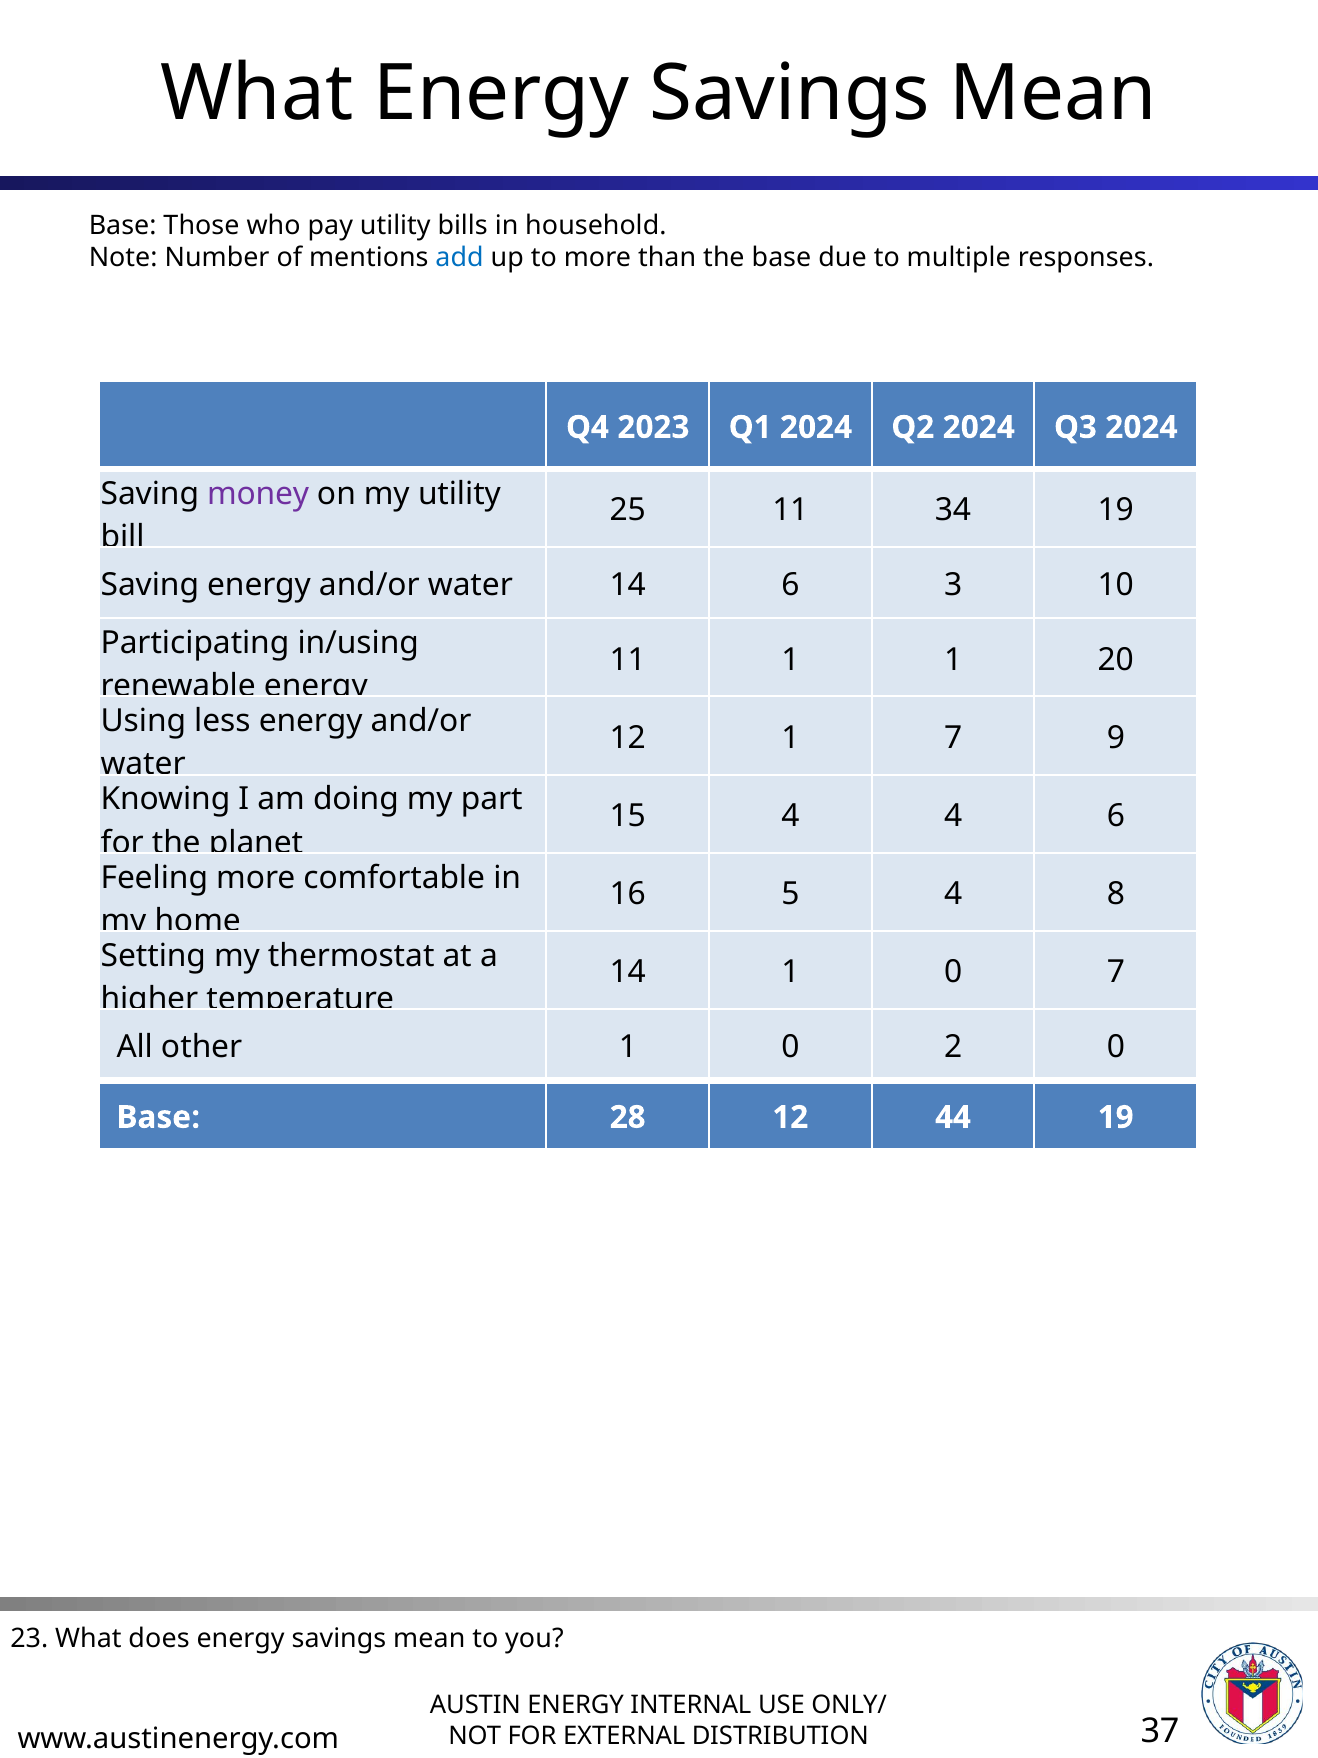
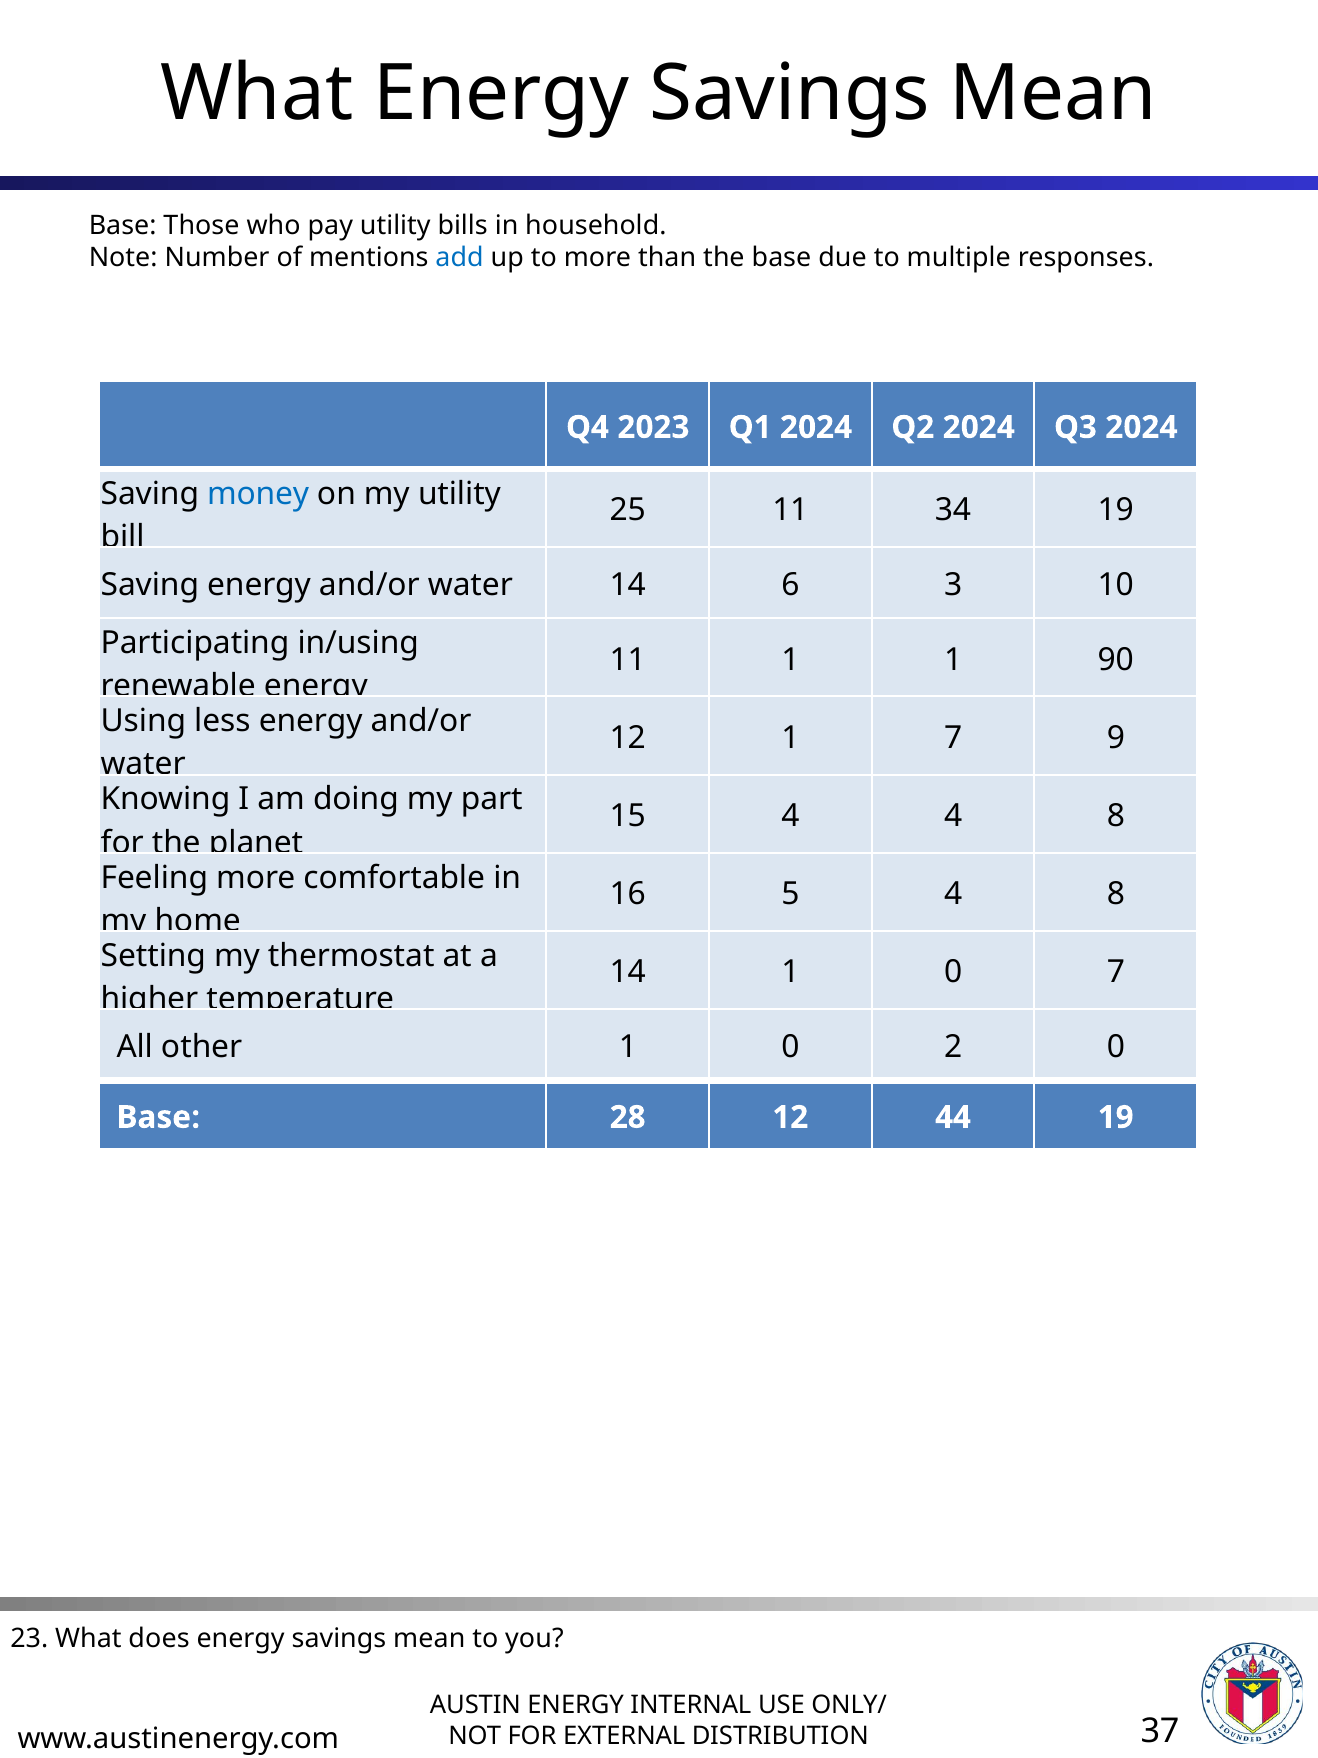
money colour: purple -> blue (258, 494)
20: 20 -> 90 (1116, 660)
4 4 6: 6 -> 8 (1116, 816)
